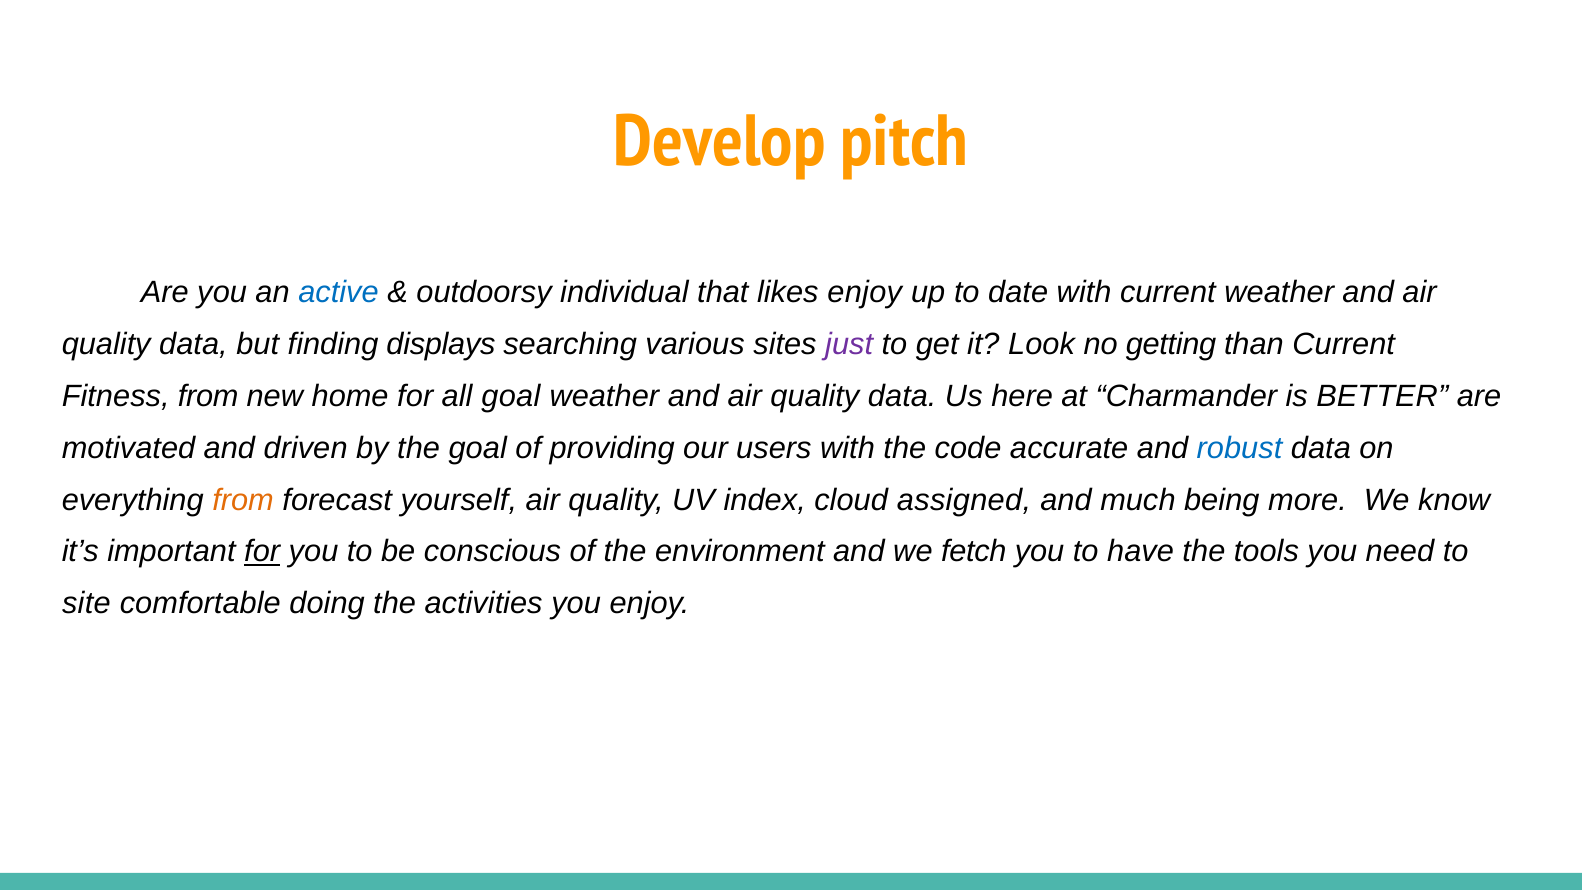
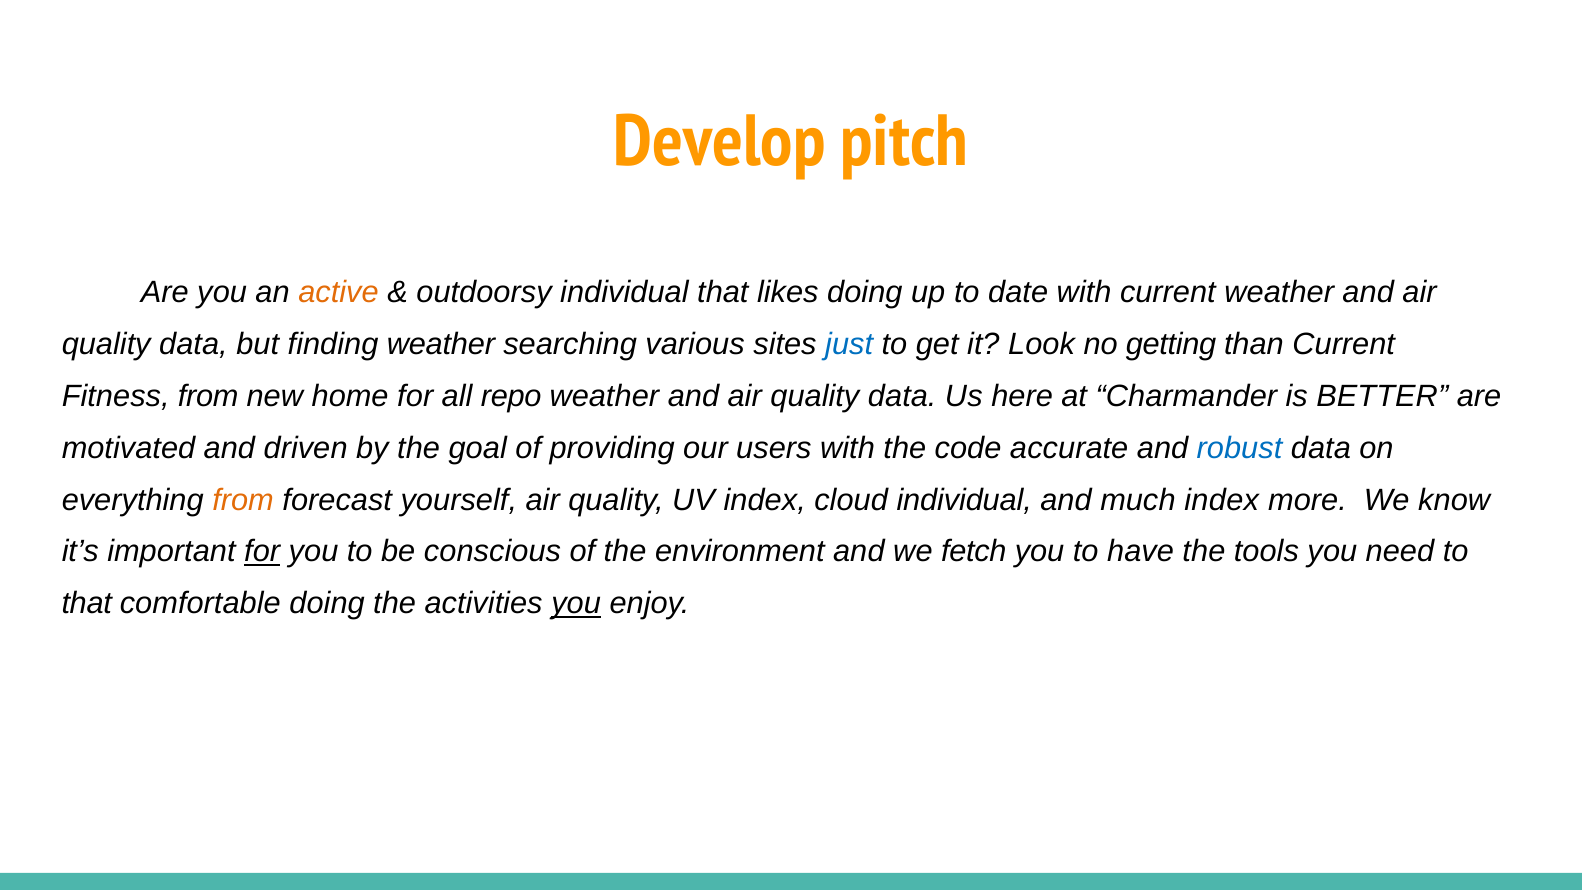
active colour: blue -> orange (338, 293)
likes enjoy: enjoy -> doing (865, 293)
finding displays: displays -> weather (441, 344)
just colour: purple -> blue (849, 344)
all goal: goal -> repo (511, 396)
cloud assigned: assigned -> individual (964, 500)
much being: being -> index (1222, 500)
site: site -> that (87, 604)
you underline: none -> present (576, 604)
